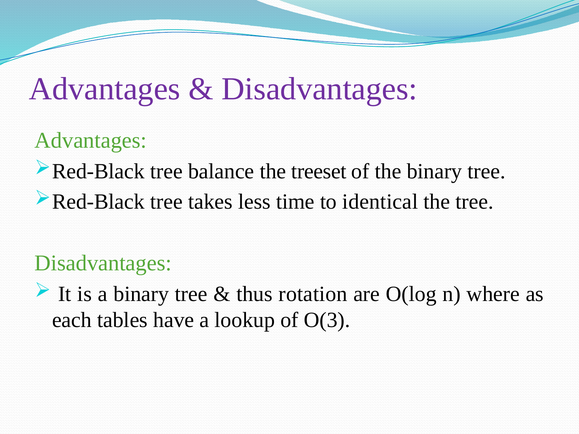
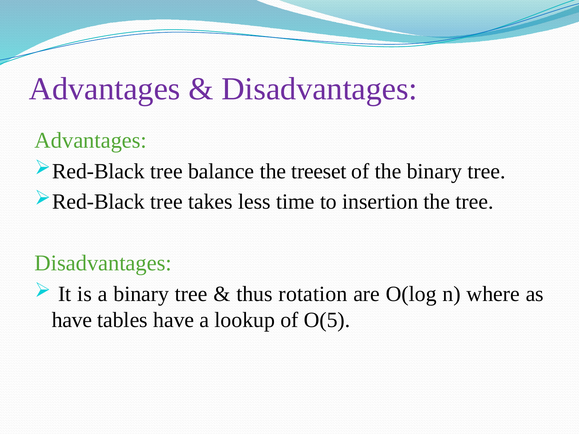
identical: identical -> insertion (380, 202)
each: each -> have (72, 320)
O(3: O(3 -> O(5 (327, 320)
